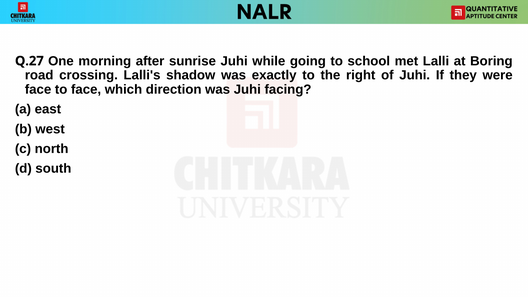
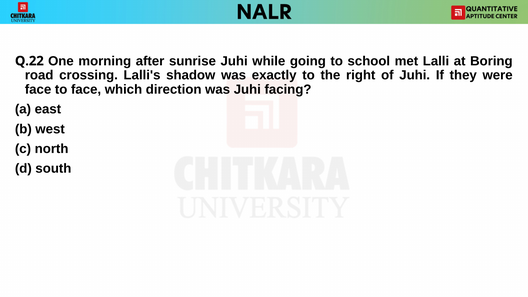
Q.27: Q.27 -> Q.22 (29, 61)
